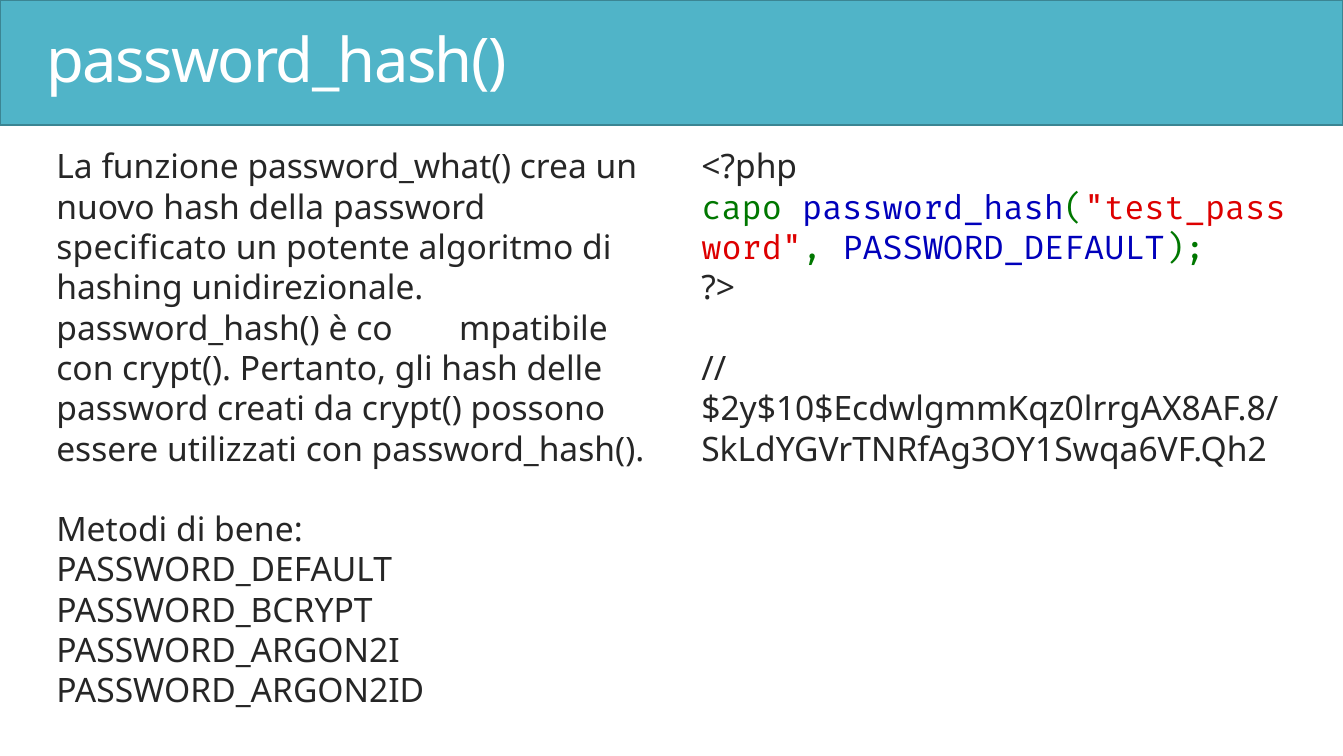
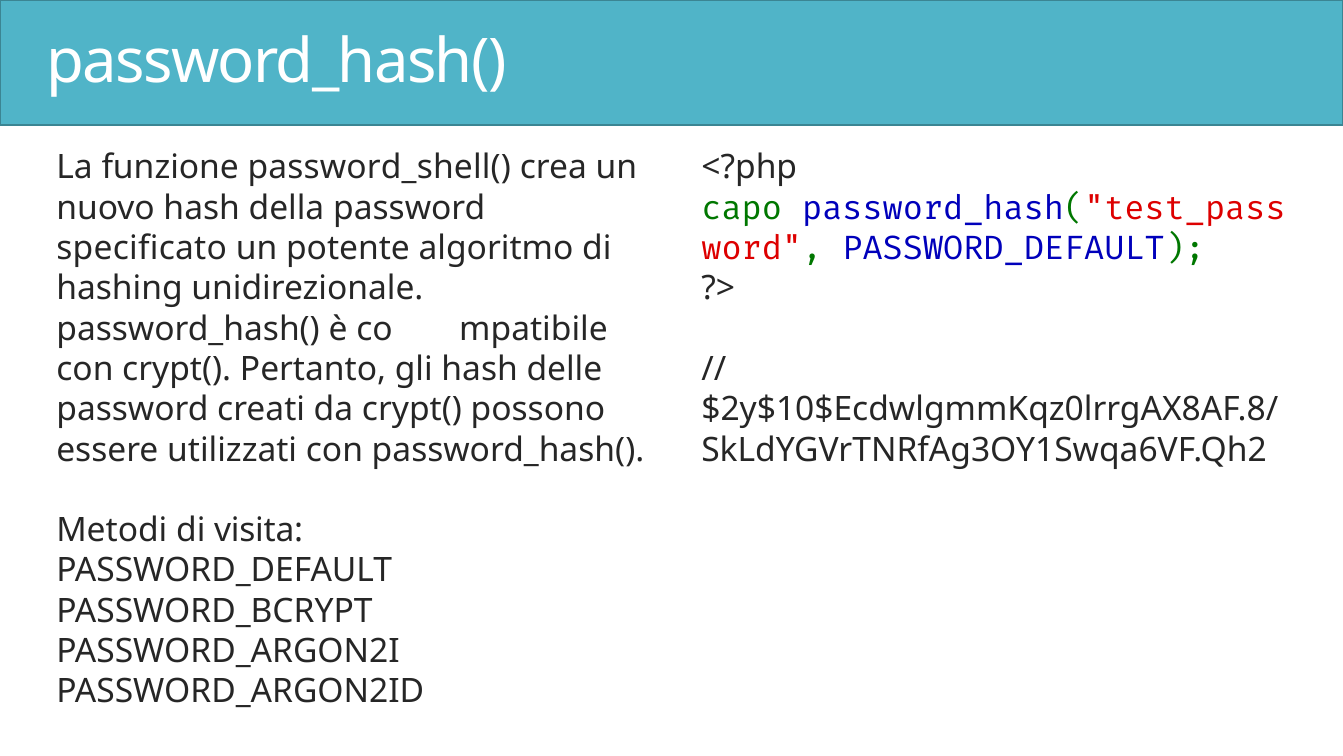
password_what(: password_what( -> password_shell( (379, 168)
bene: bene -> visita (259, 530)
